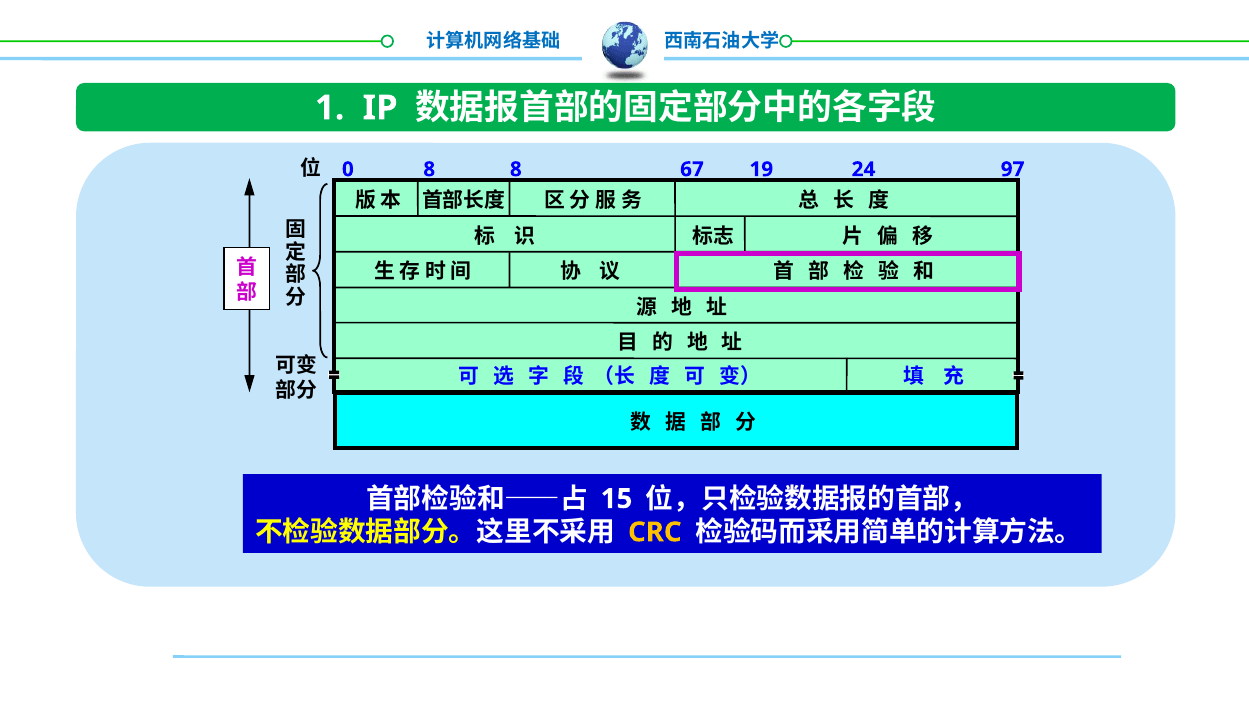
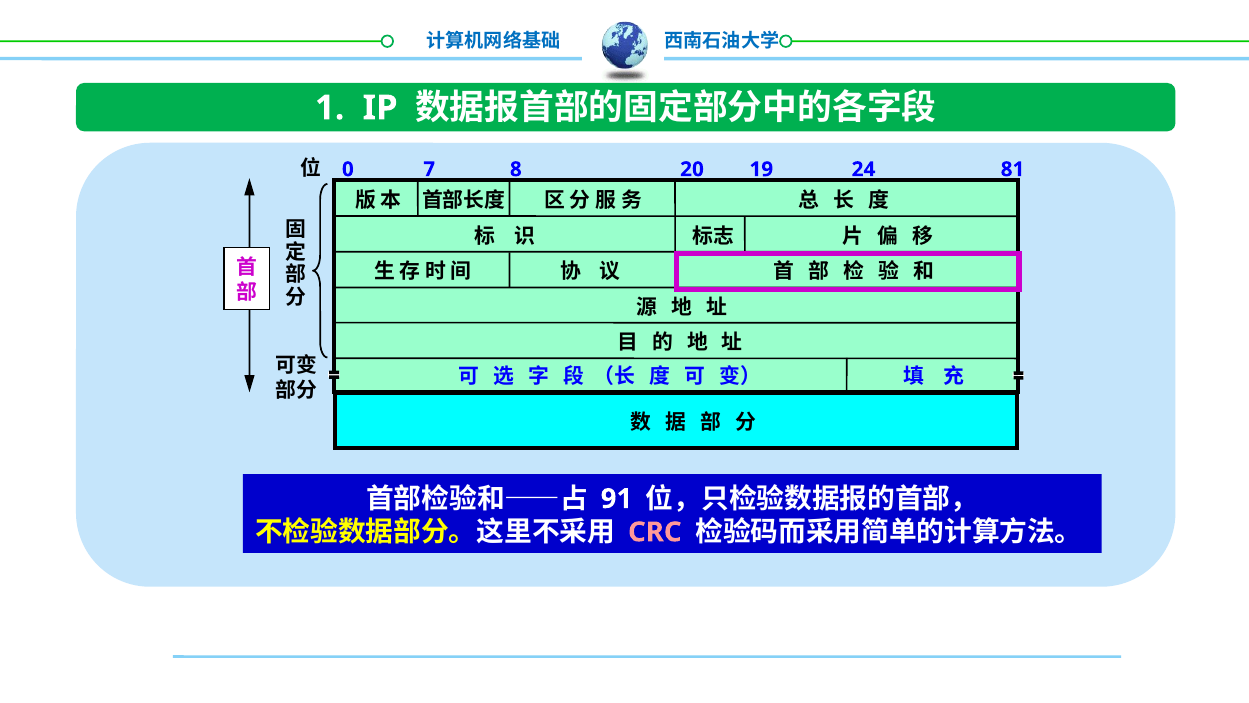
0 8: 8 -> 7 (429, 169)
67: 67 -> 20 (692, 169)
97: 97 -> 81 (1013, 169)
15: 15 -> 91 (617, 499)
CRC colour: yellow -> pink (655, 532)
